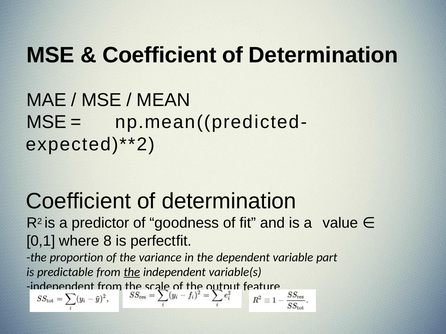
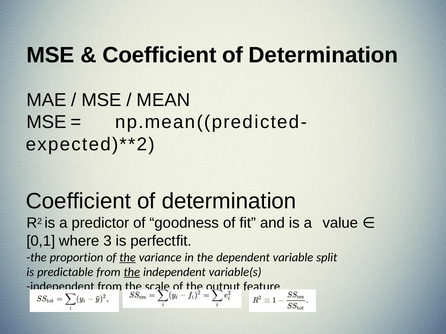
8: 8 -> 3 (107, 241)
the underline: none -> present (128, 258)
part: part -> split (327, 258)
